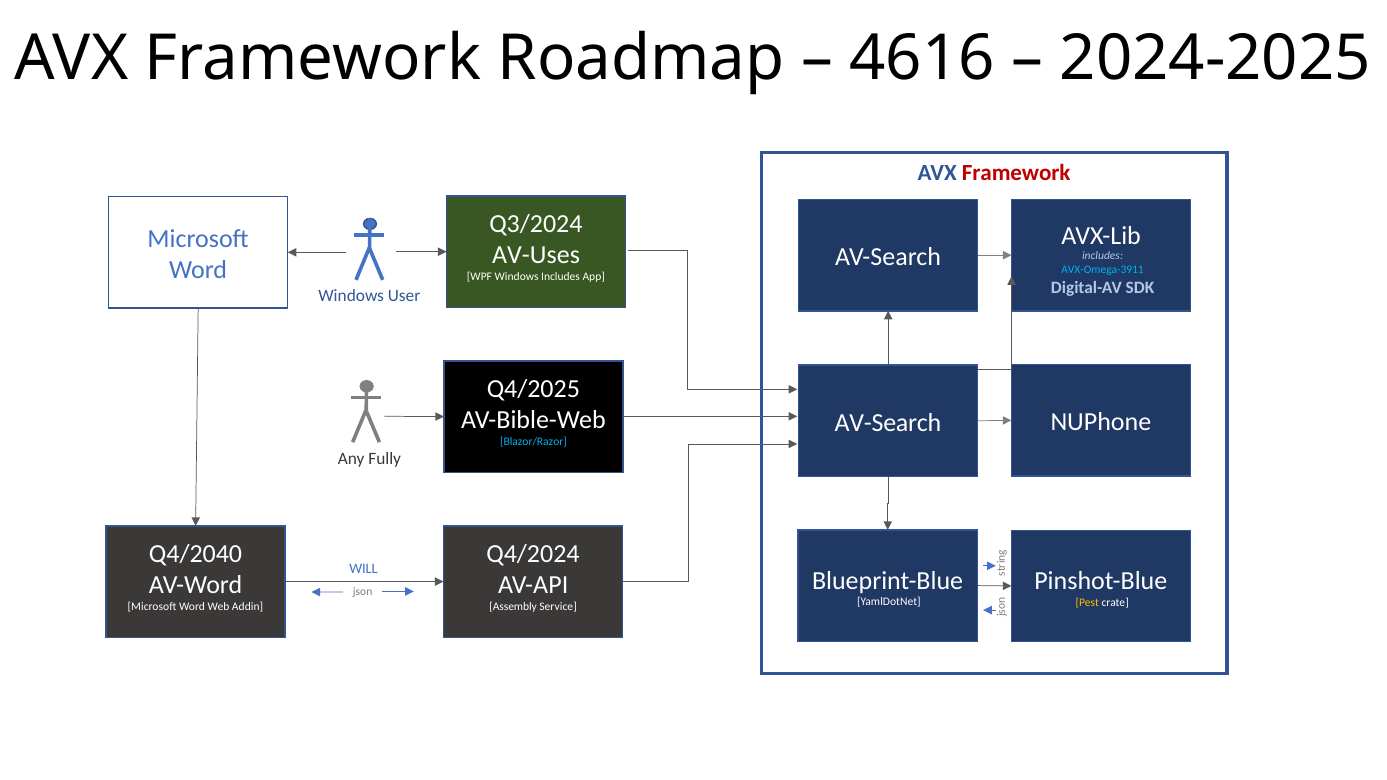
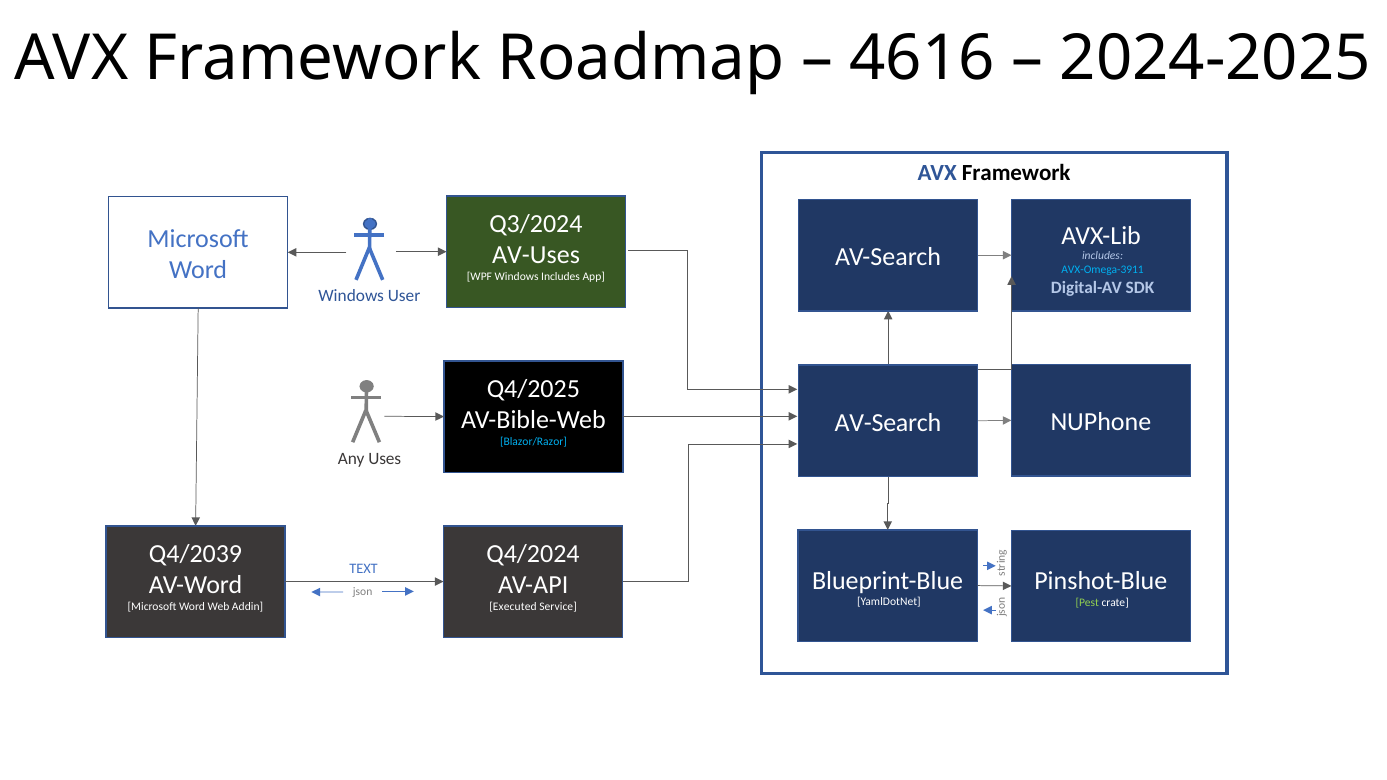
Framework colour: red -> black (1016, 173)
Fully: Fully -> Uses (385, 459)
Q4/2040: Q4/2040 -> Q4/2039 (196, 554)
WILL: WILL -> TEXT (364, 569)
Pest colour: yellow -> light green (1087, 603)
Assembly: Assembly -> Executed (513, 607)
